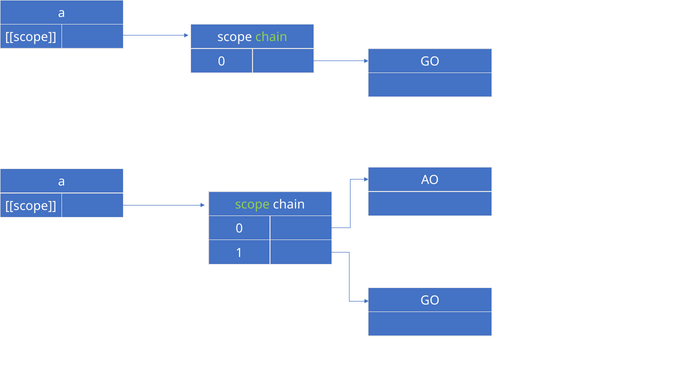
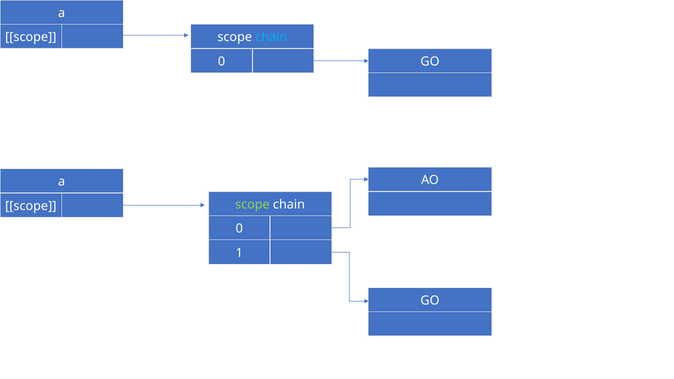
chain colour: light green -> light blue (271, 37)
